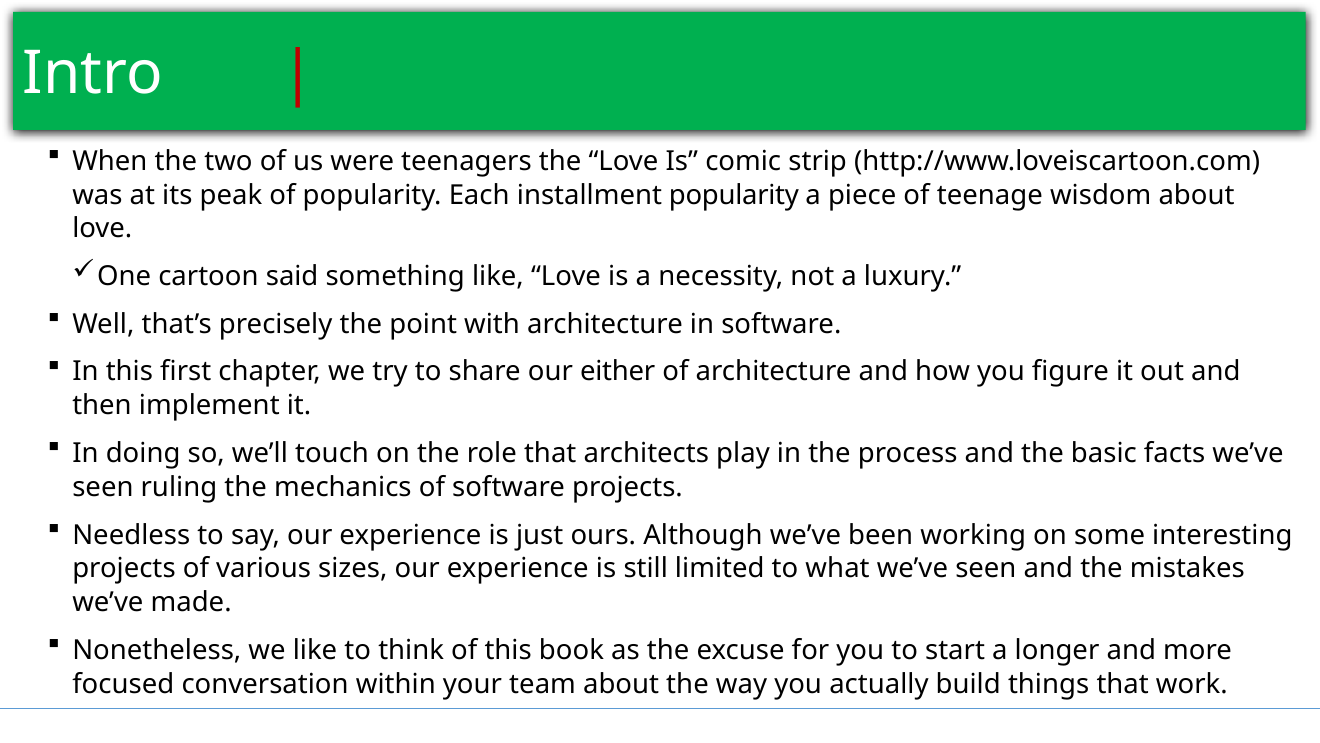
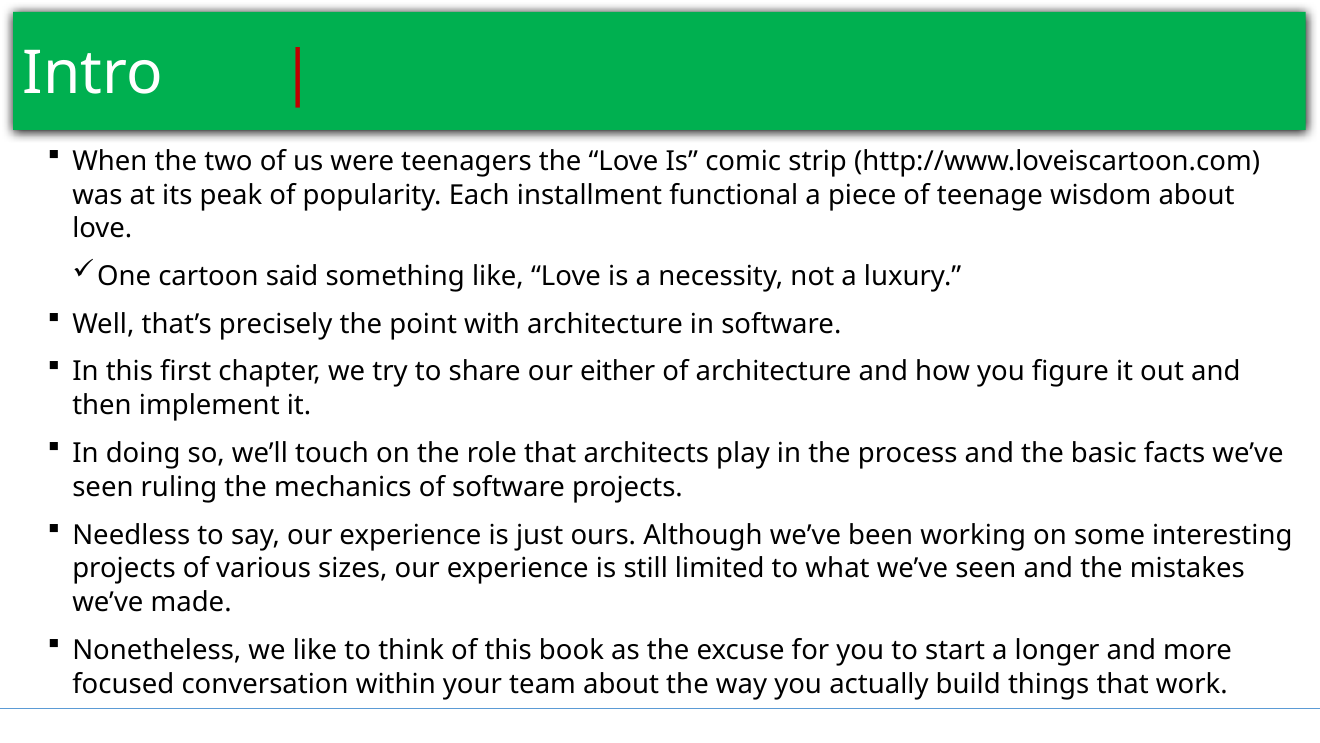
installment popularity: popularity -> functional (734, 195)
